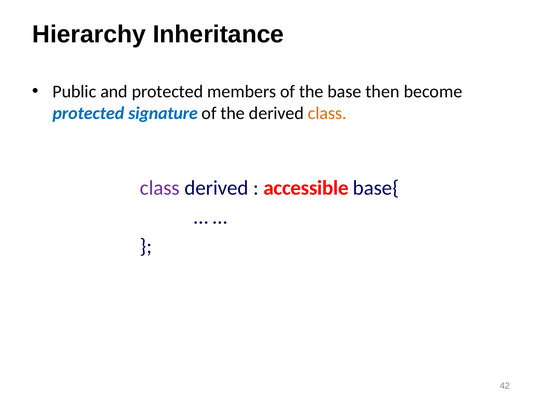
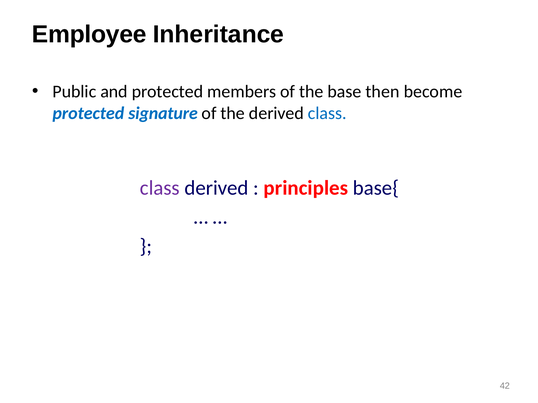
Hierarchy: Hierarchy -> Employee (89, 35)
class colour: orange -> blue (327, 113)
accessible: accessible -> principles (306, 188)
